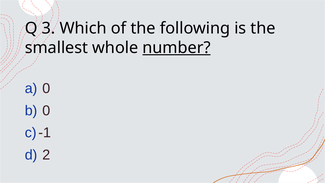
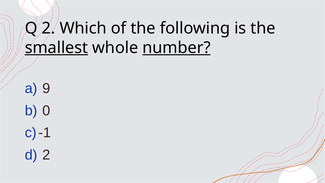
Q 3: 3 -> 2 (48, 28)
smallest underline: none -> present (56, 48)
0: 0 -> 9 (46, 88)
